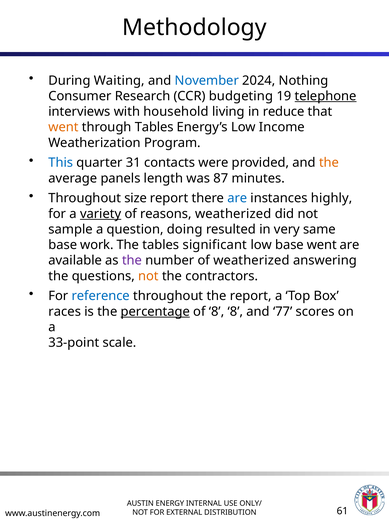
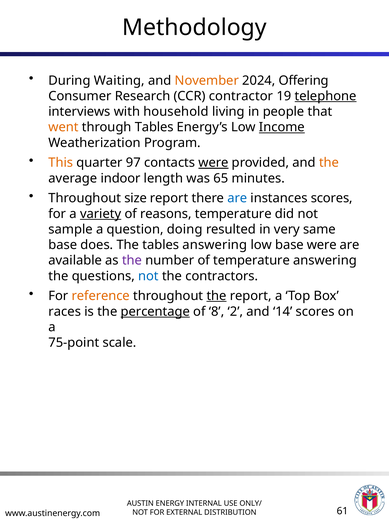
November colour: blue -> orange (207, 80)
Nothing: Nothing -> Offering (304, 80)
budgeting: budgeting -> contractor (241, 96)
reduce: reduce -> people (284, 112)
Income underline: none -> present (282, 127)
This colour: blue -> orange (61, 163)
31: 31 -> 97 (133, 163)
were underline: none -> present (213, 163)
panels: panels -> indoor (121, 178)
87: 87 -> 65 (221, 178)
instances highly: highly -> scores (332, 198)
reasons weatherized: weatherized -> temperature (233, 214)
work: work -> does (97, 245)
tables significant: significant -> answering (215, 245)
base went: went -> were (322, 245)
of weatherized: weatherized -> temperature (252, 260)
not colour: orange -> blue (148, 276)
reference colour: blue -> orange (101, 296)
the underline: none -> present (217, 296)
8 8: 8 -> 2 (235, 311)
77: 77 -> 14 (283, 311)
33-point: 33-point -> 75-point (74, 342)
